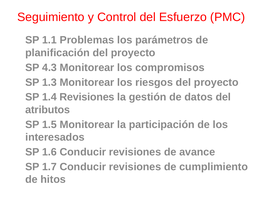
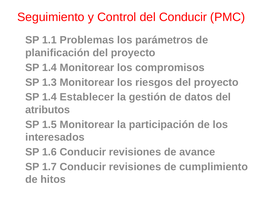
del Esfuerzo: Esfuerzo -> Conducir (183, 17)
4.3: 4.3 -> 1.4 (49, 68)
1.4 Revisiones: Revisiones -> Establecer (87, 97)
